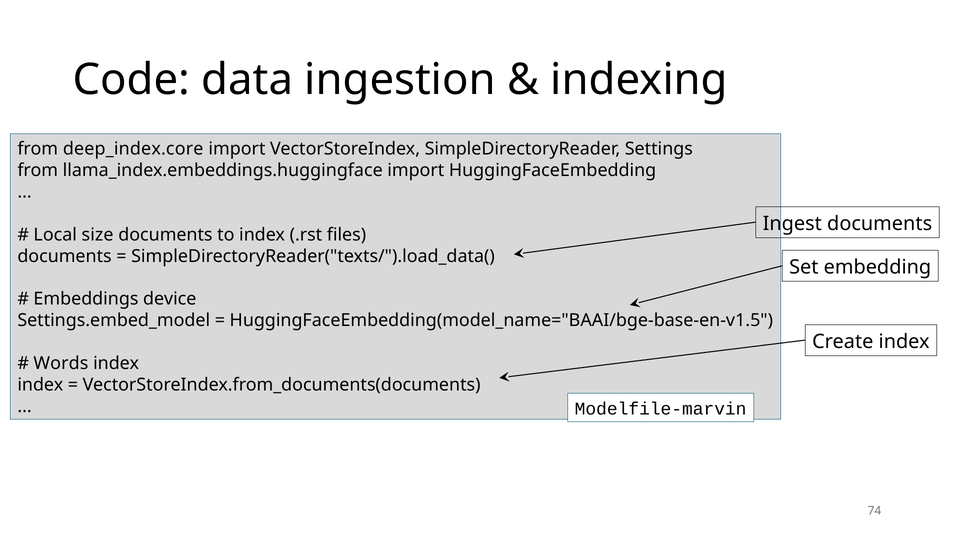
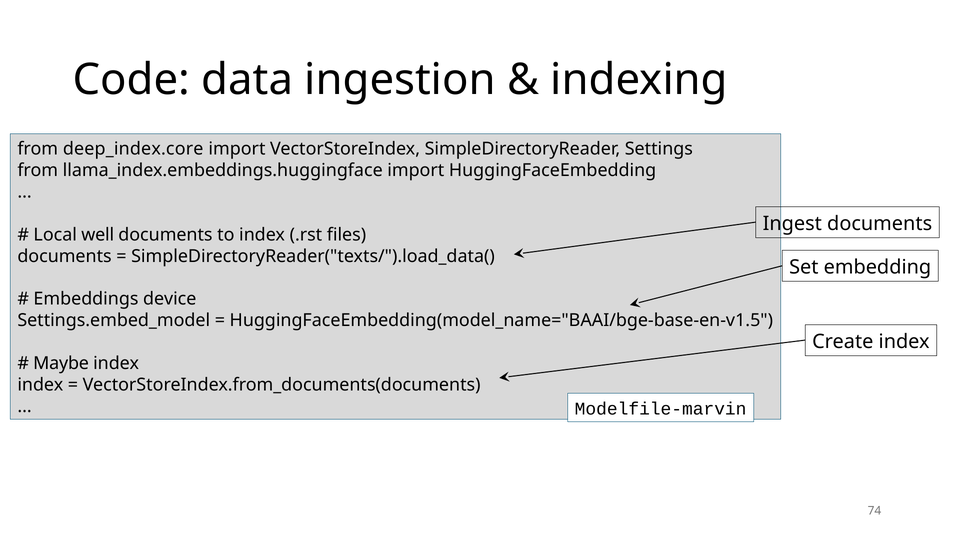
size: size -> well (98, 235)
Words: Words -> Maybe (61, 364)
